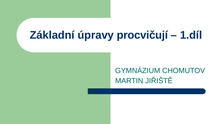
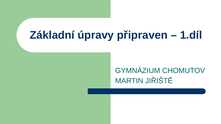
procvičují: procvičují -> připraven (142, 35)
